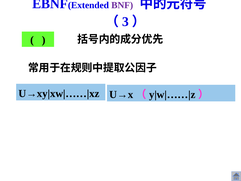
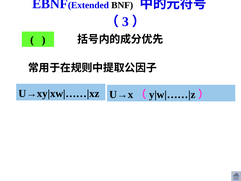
BNF colour: purple -> black (122, 5)
